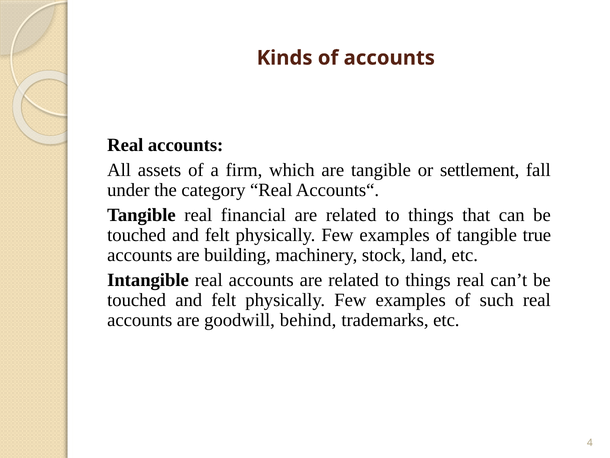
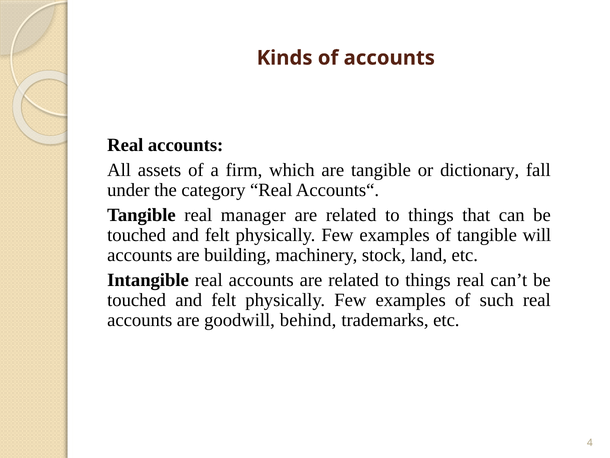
settlement: settlement -> dictionary (480, 170)
financial: financial -> manager (253, 215)
true: true -> will (537, 235)
